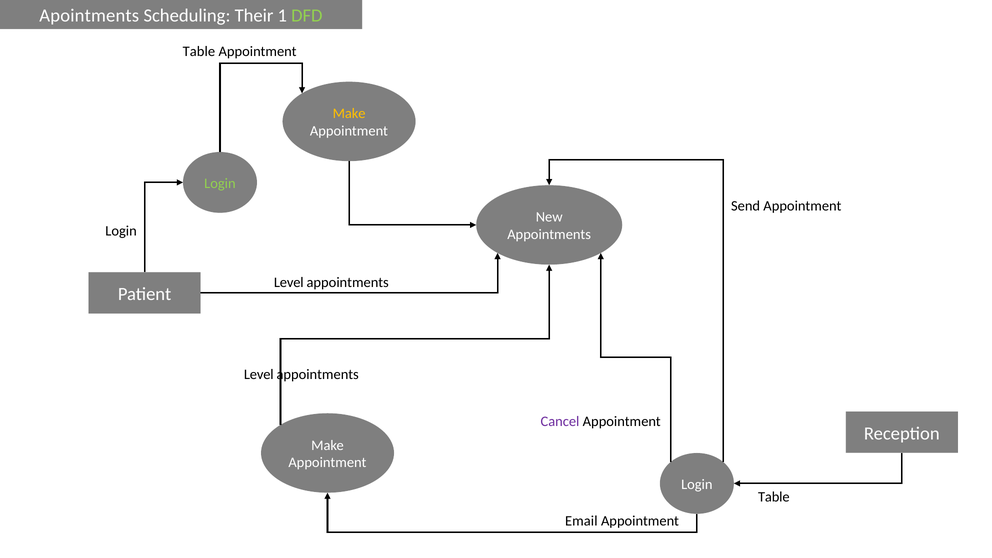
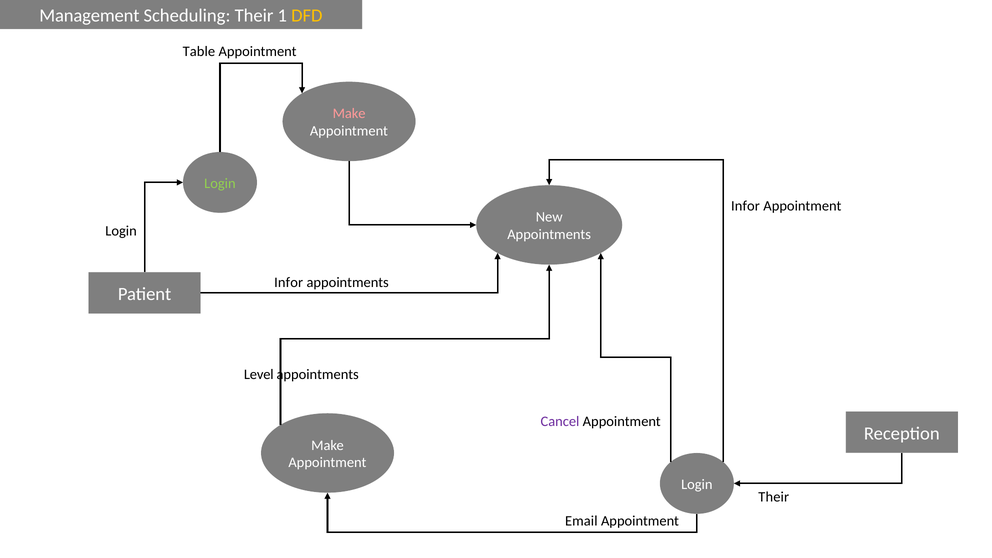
Apointments: Apointments -> Management (89, 15)
DFD colour: light green -> yellow (307, 15)
Make colour: yellow -> pink (349, 114)
Send: Send -> Infor (746, 206)
Level: Level -> Infor (289, 282)
Table: Table -> Their (774, 497)
